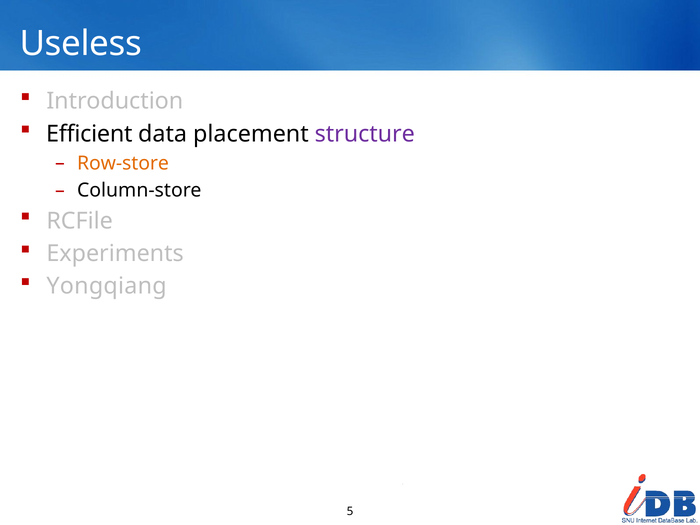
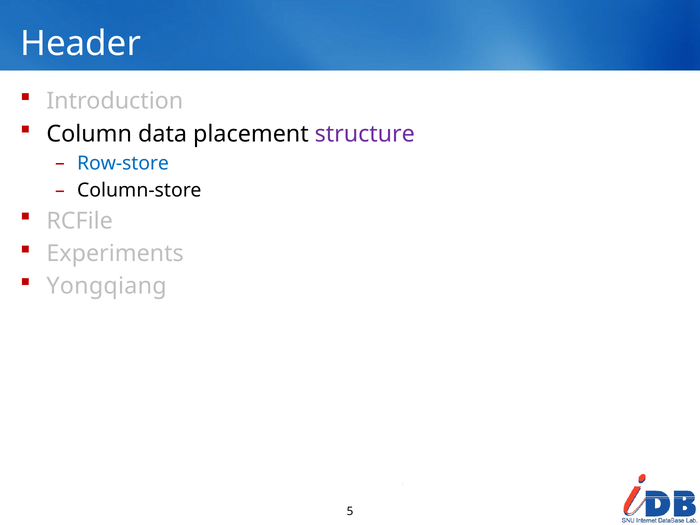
Useless: Useless -> Header (81, 43)
Efficient: Efficient -> Column (89, 134)
Row-store colour: orange -> blue (123, 163)
